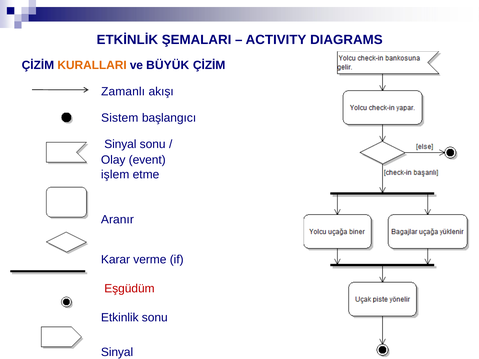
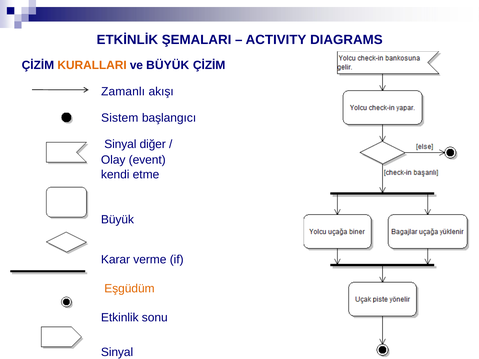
Sinyal sonu: sonu -> diğer (153, 144)
işlem: işlem -> kendi (115, 175)
Aranır: Aranır -> Büyük (117, 220)
Eşgüdüm colour: red -> orange (129, 289)
